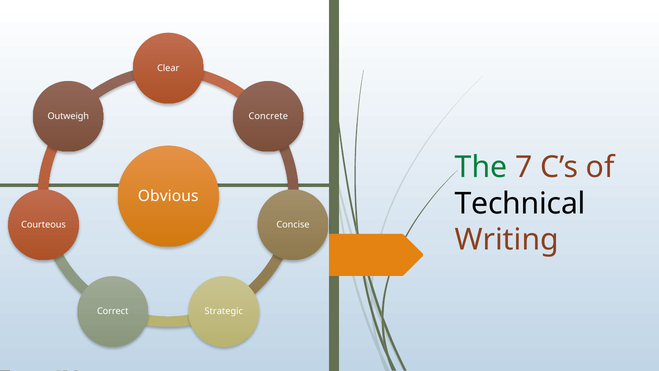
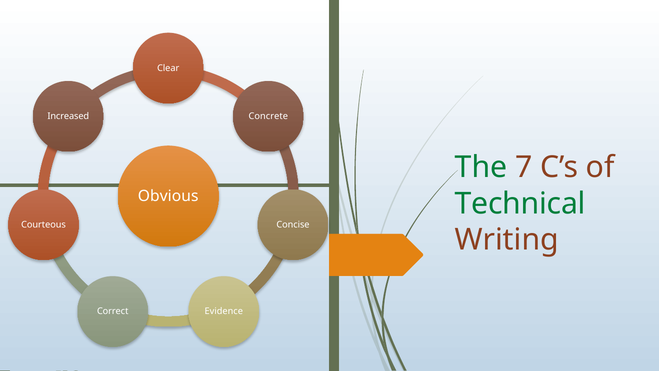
Outweigh: Outweigh -> Increased (68, 116)
Technical colour: black -> green (520, 203)
Strategic: Strategic -> Evidence (224, 311)
